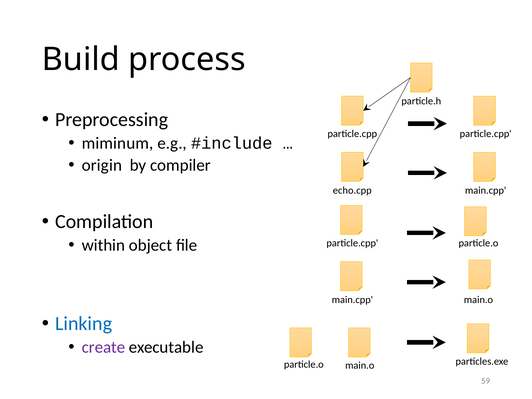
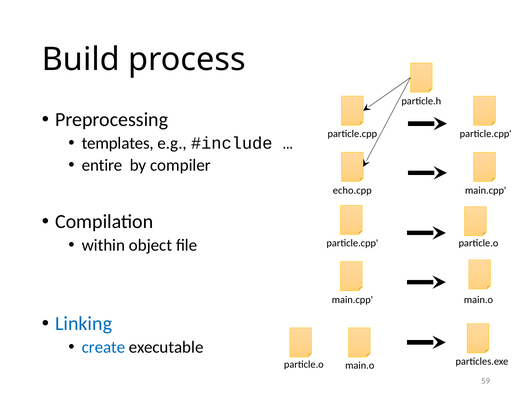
miminum: miminum -> templates (118, 143)
origin: origin -> entire (102, 165)
create colour: purple -> blue (103, 347)
